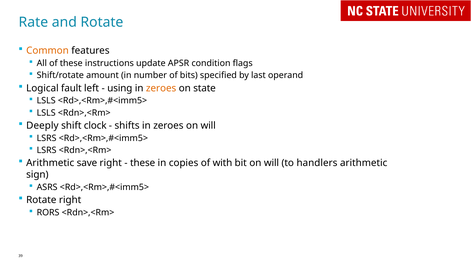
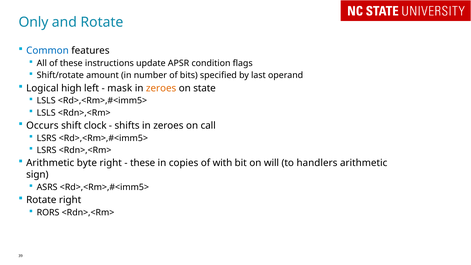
Rate: Rate -> Only (33, 22)
Common colour: orange -> blue (47, 51)
fault: fault -> high (71, 88)
using: using -> mask (120, 88)
Deeply: Deeply -> Occurs (42, 126)
zeroes on will: will -> call (208, 126)
save: save -> byte (87, 163)
